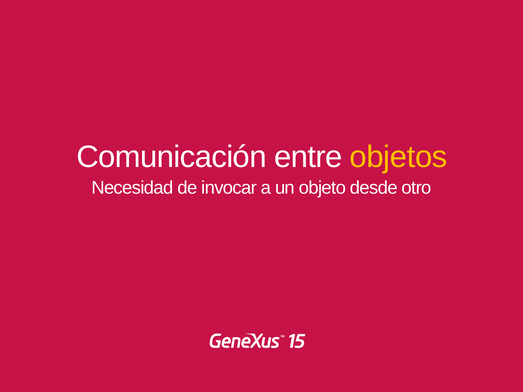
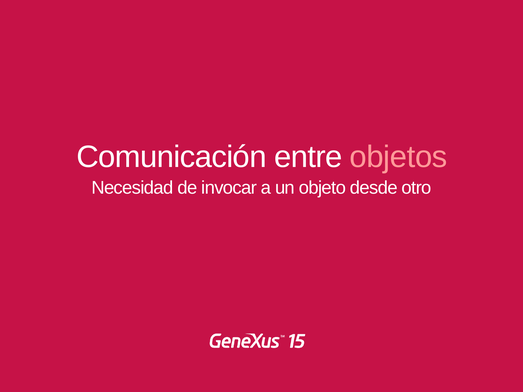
objetos colour: yellow -> pink (398, 157)
